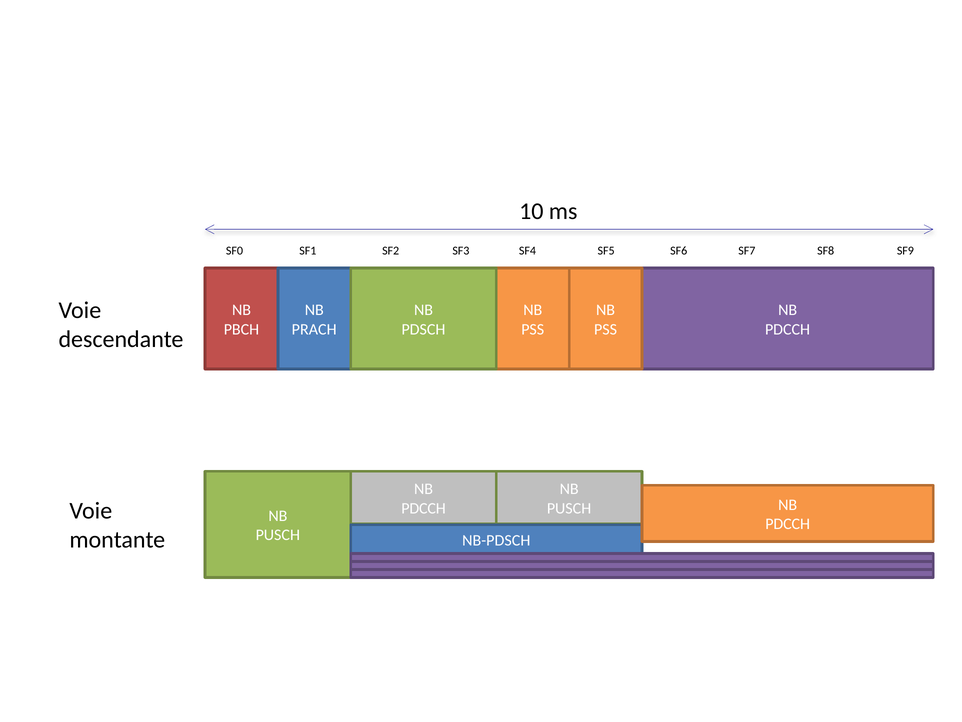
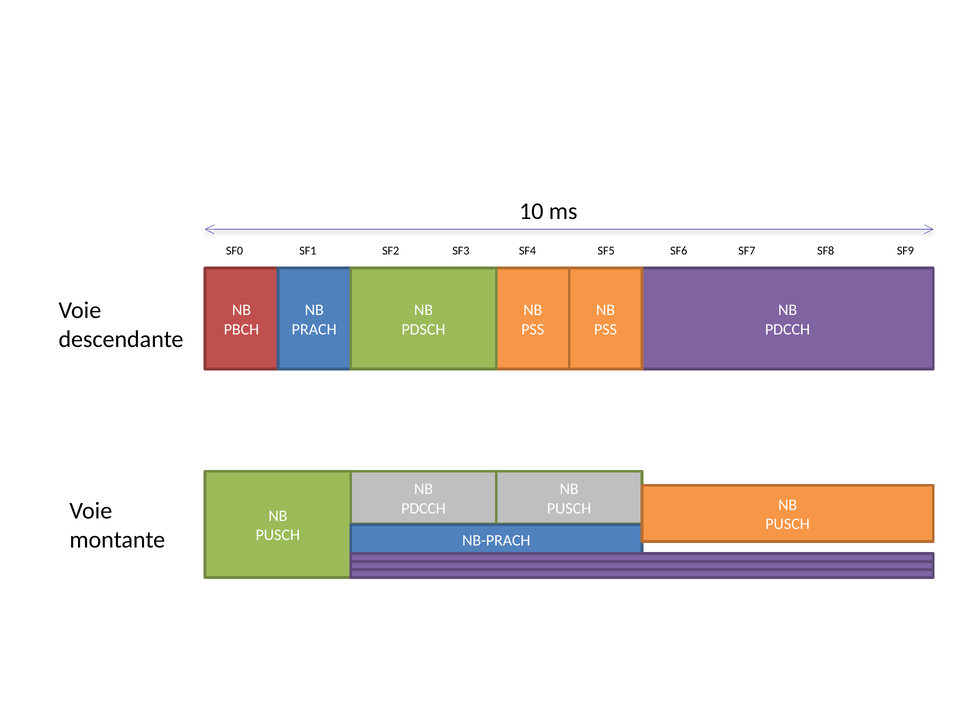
PDCCH: PDCCH -> PUSCH (788, 524)
NB-PDSCH: NB-PDSCH -> NB-PRACH (496, 540)
